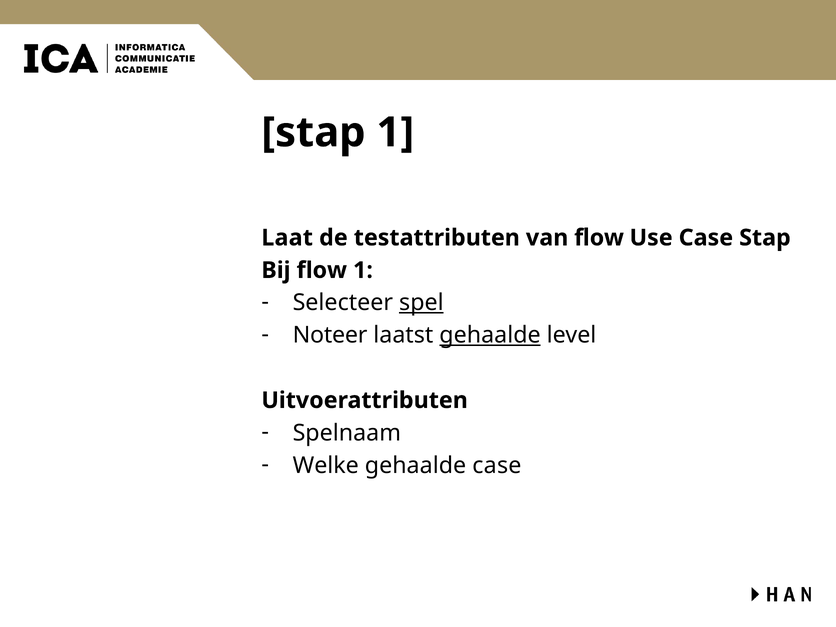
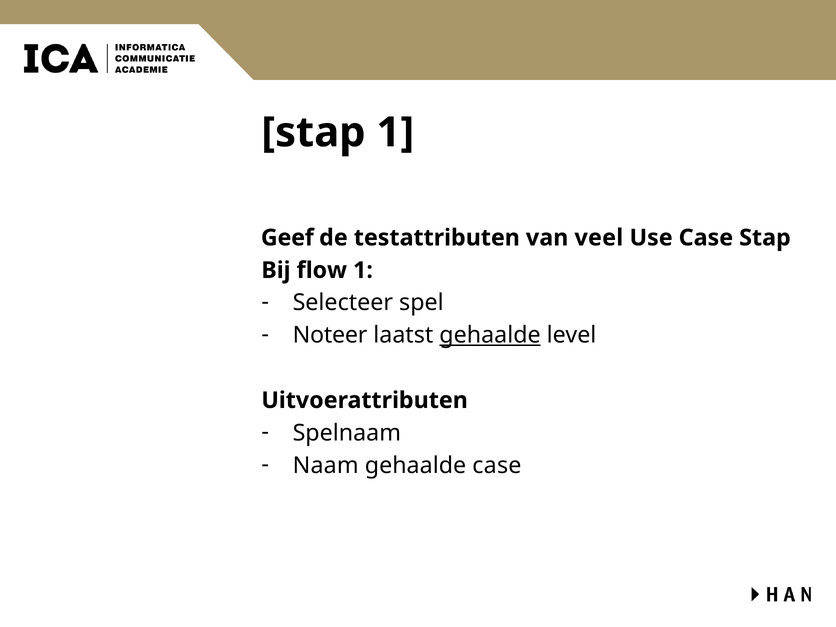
Laat: Laat -> Geef (287, 238)
van flow: flow -> veel (599, 238)
spel underline: present -> none (421, 303)
Welke: Welke -> Naam (326, 465)
